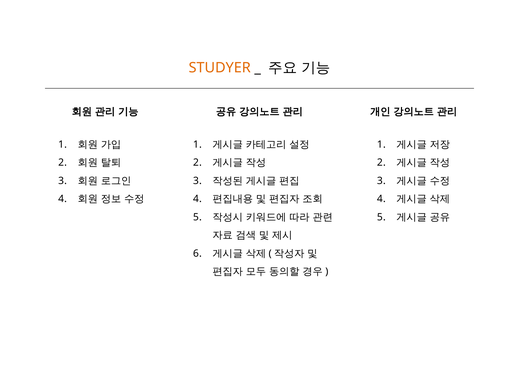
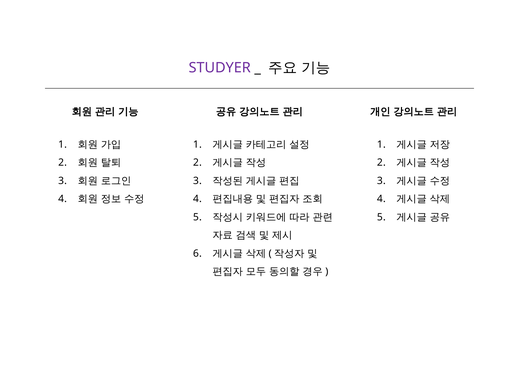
STUDYER colour: orange -> purple (220, 68)
